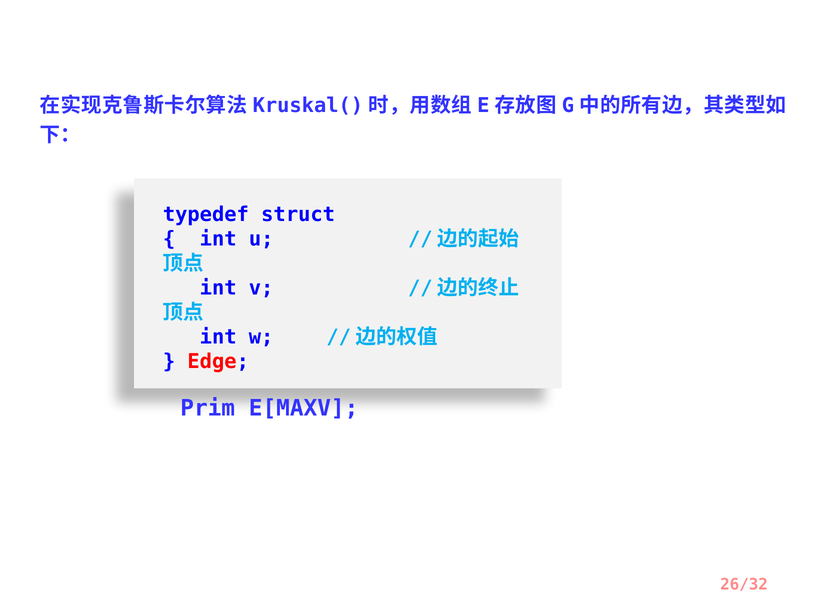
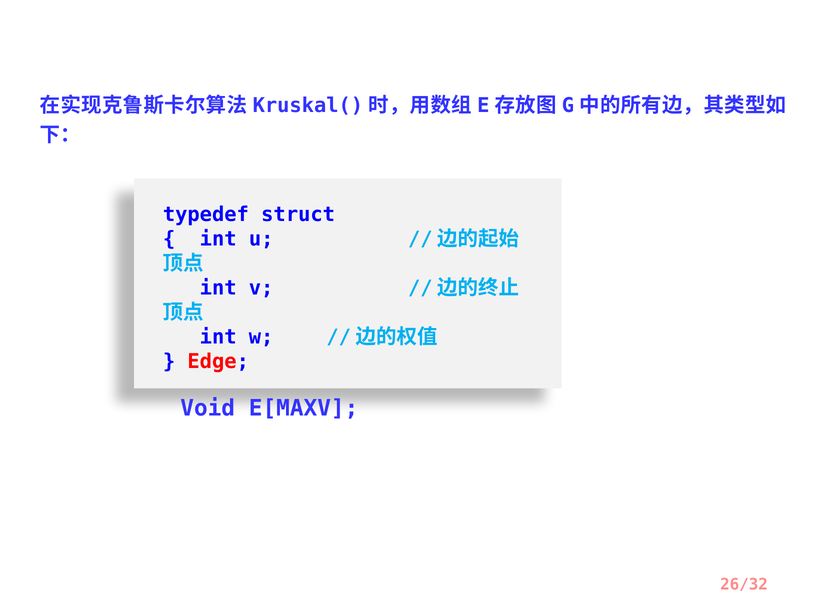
Prim: Prim -> Void (208, 409)
